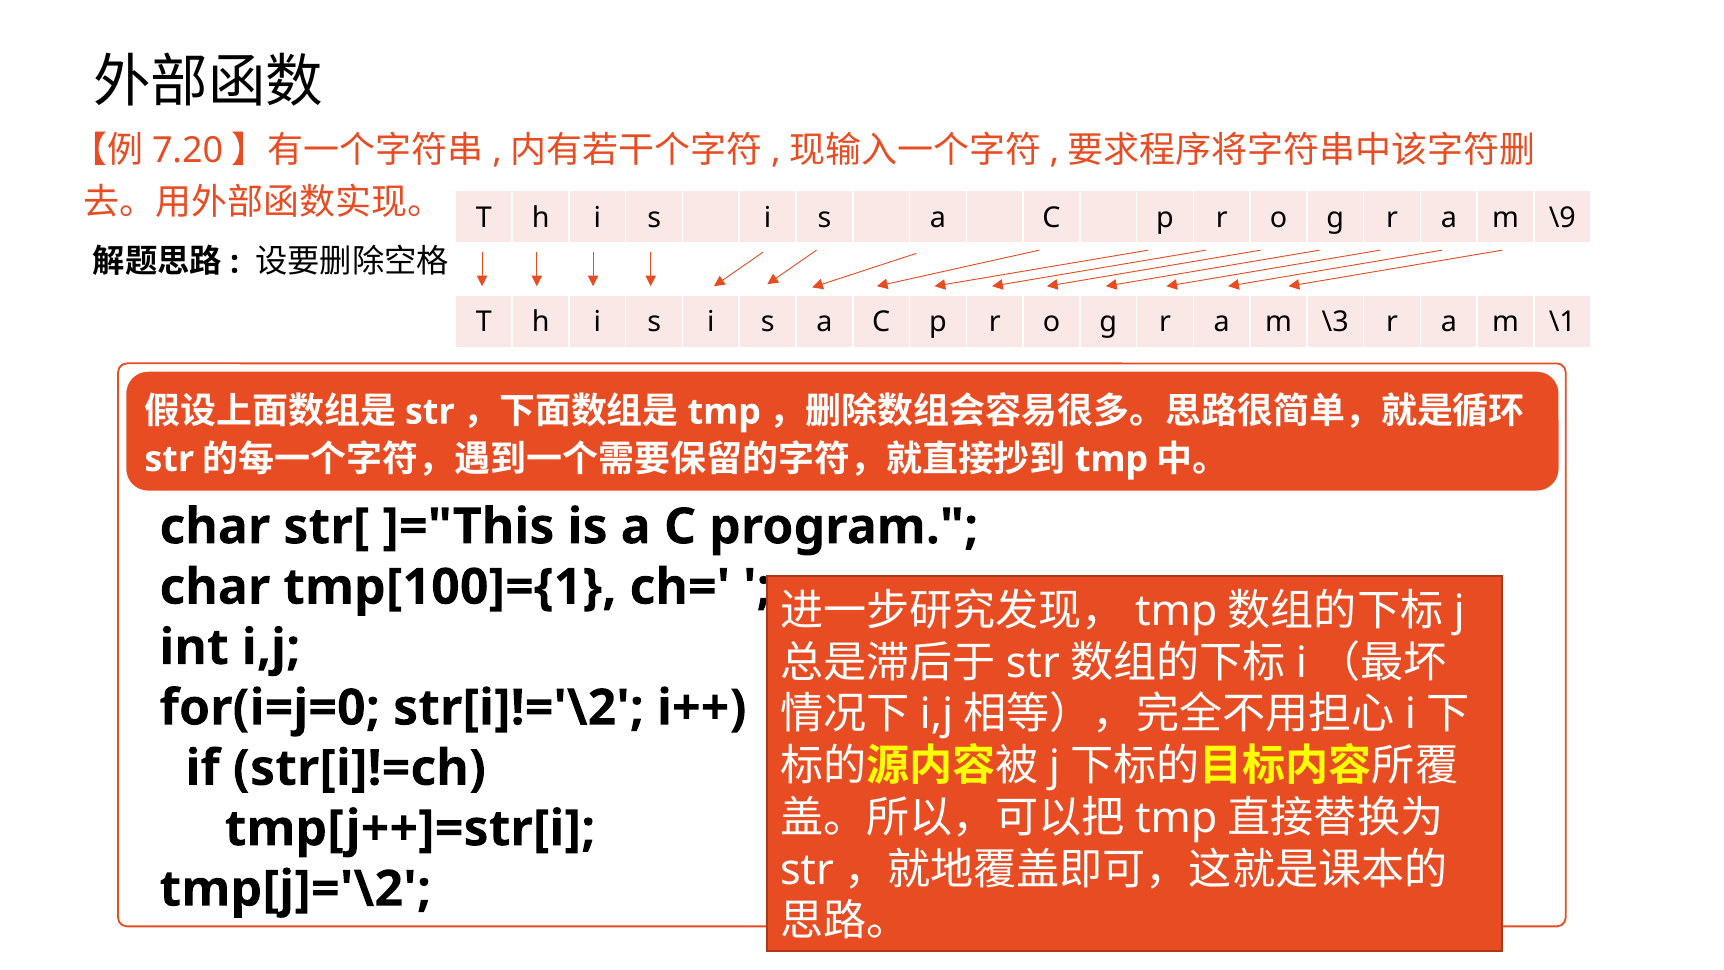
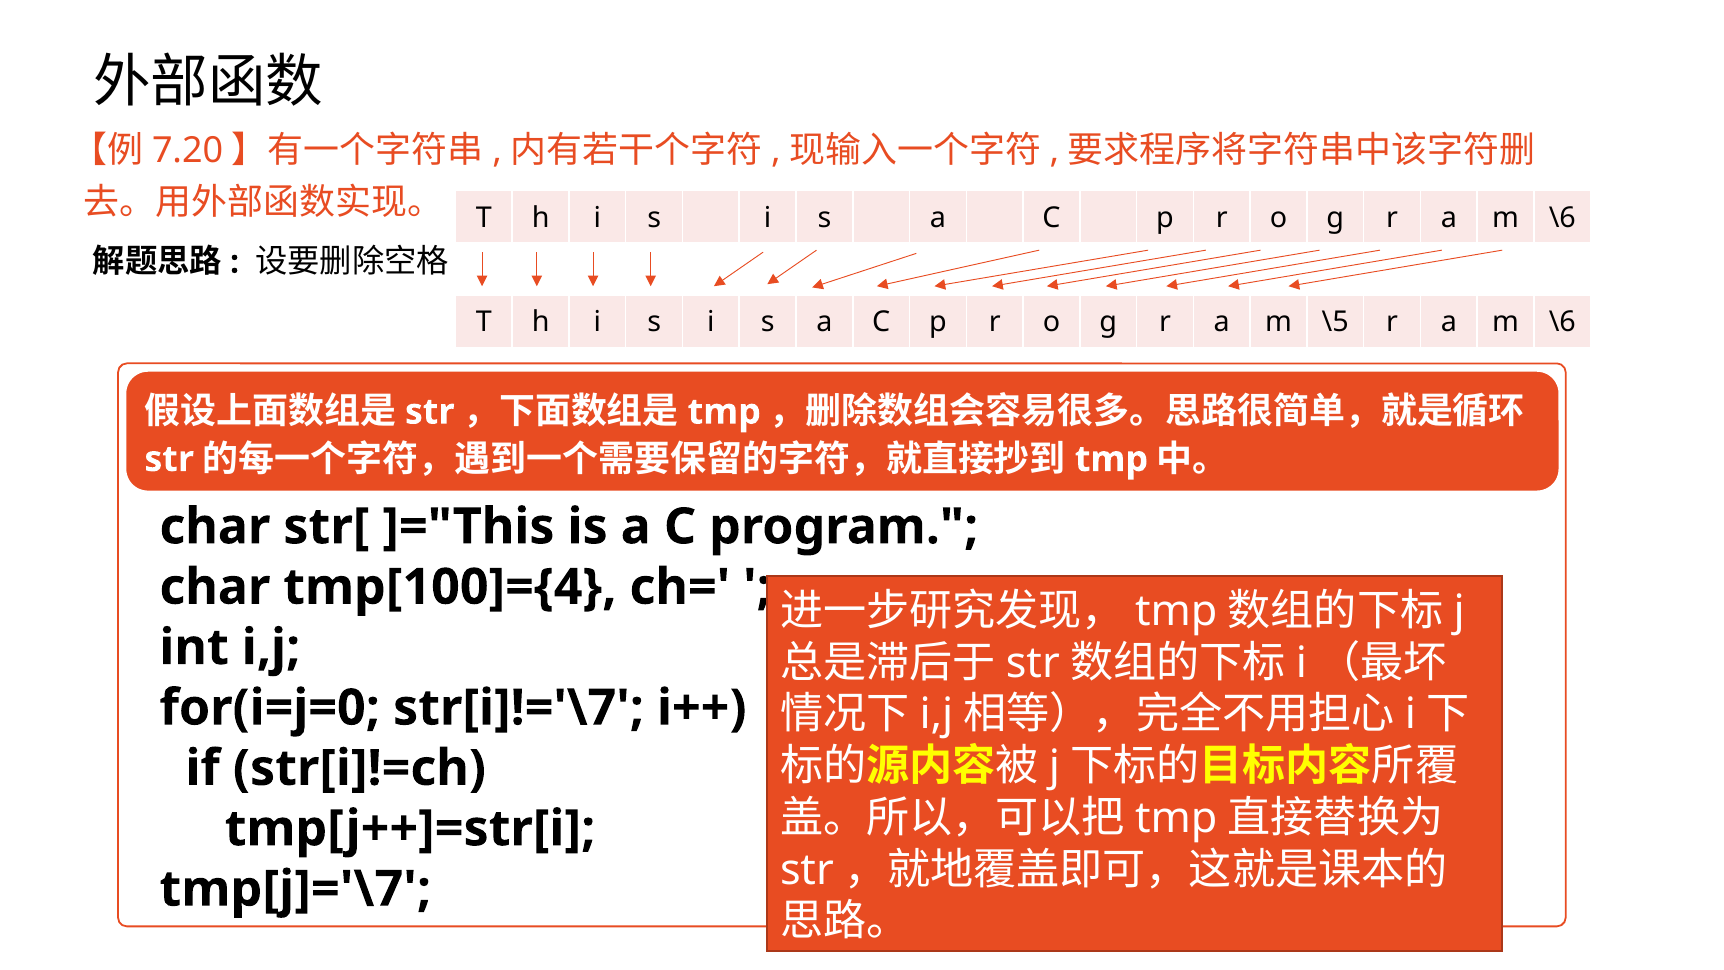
\9: \9 -> \6 (1562, 218)
\3: \3 -> \5 (1335, 322)
\1: \1 -> \6 (1562, 322)
tmp[100]={1: tmp[100]={1 -> tmp[100]={4 (450, 587)
str[i]!='\2: str[i]!='\2 -> str[i]!='\7 (519, 708)
tmp[j]='\2: tmp[j]='\2 -> tmp[j]='\7 (295, 889)
